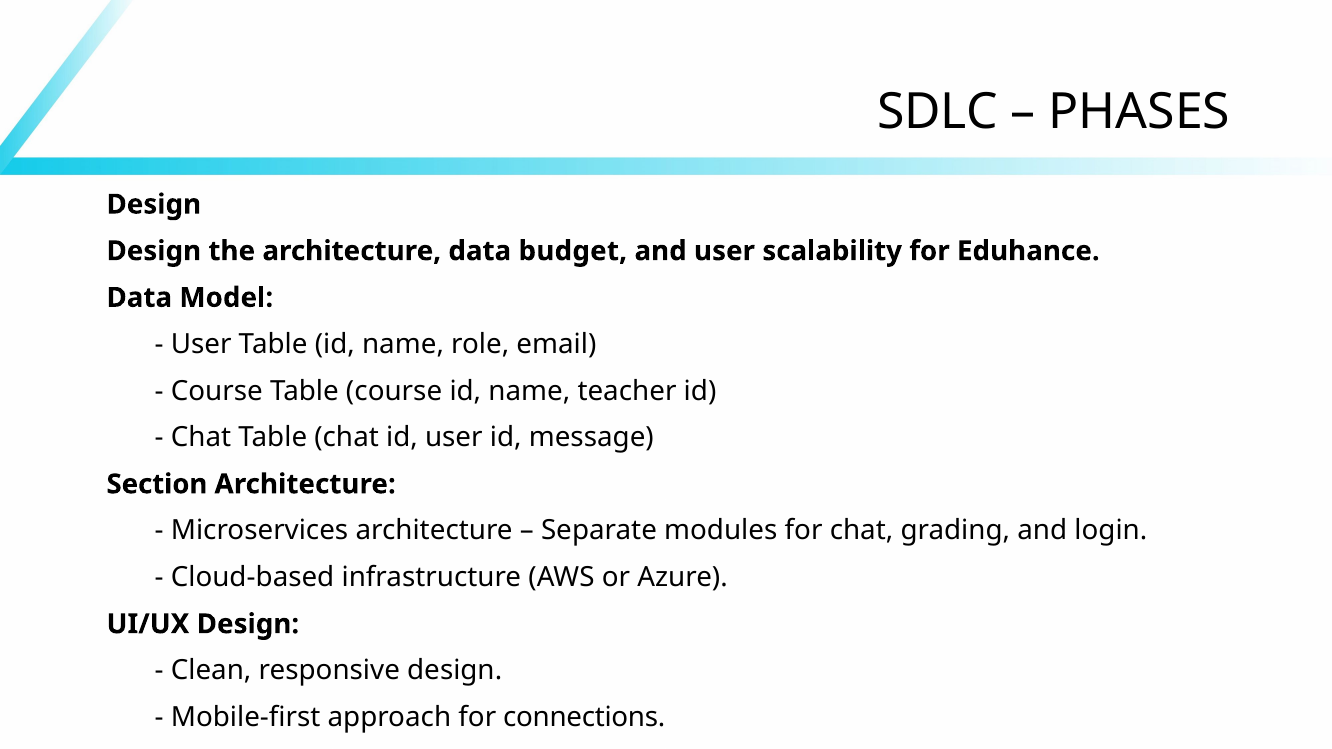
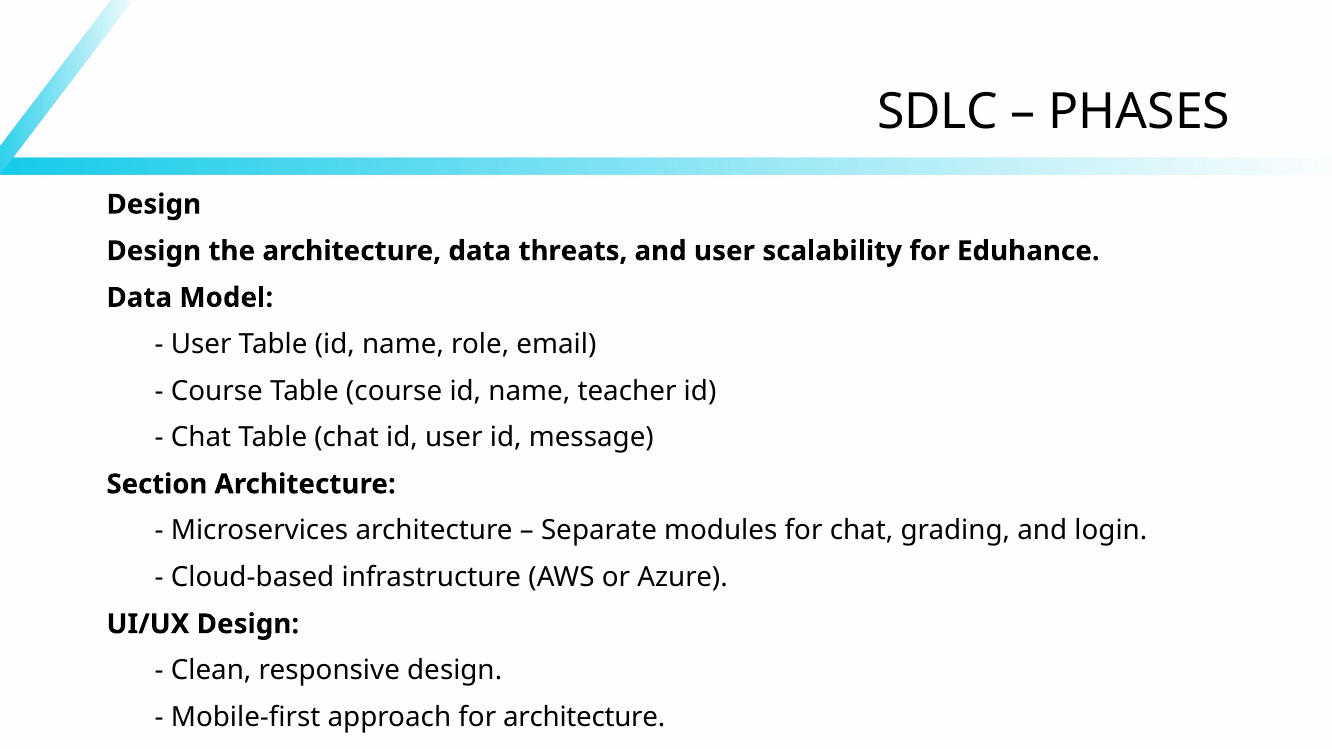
budget: budget -> threats (573, 251)
for connections: connections -> architecture (584, 718)
